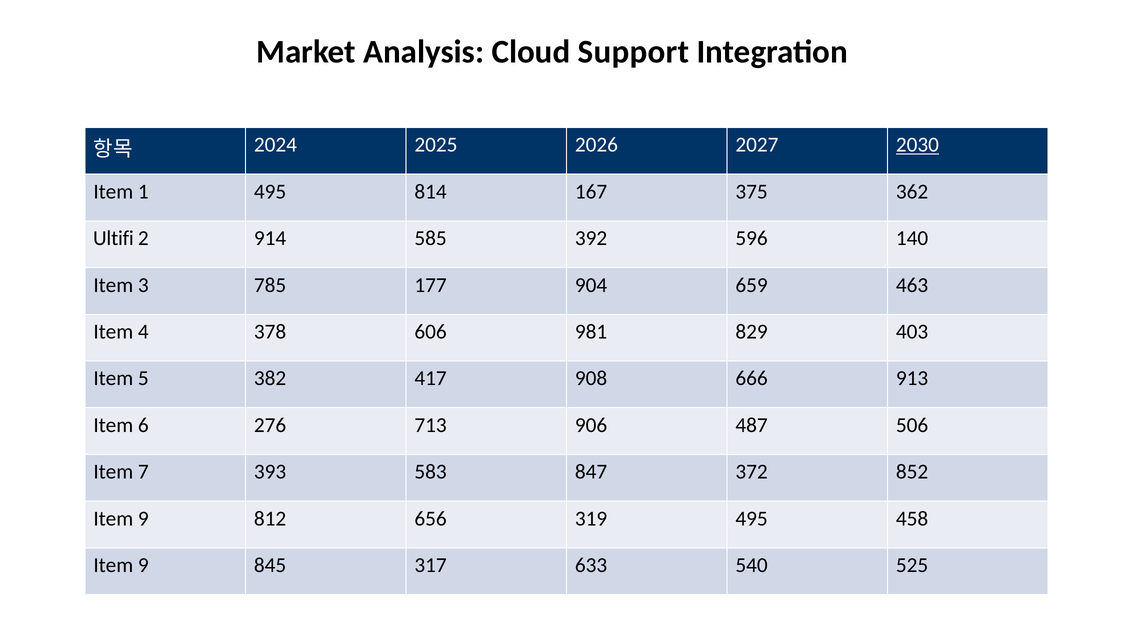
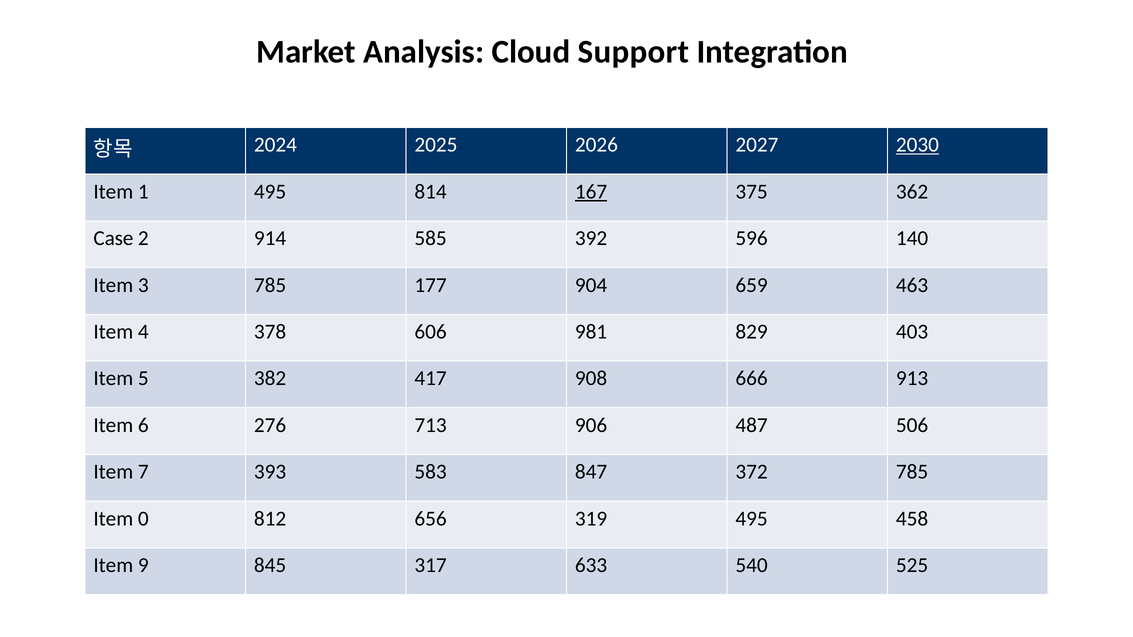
167 underline: none -> present (591, 192)
Ultifi: Ultifi -> Case (113, 238)
372 852: 852 -> 785 (912, 472)
9: 9 -> 0 (143, 519)
